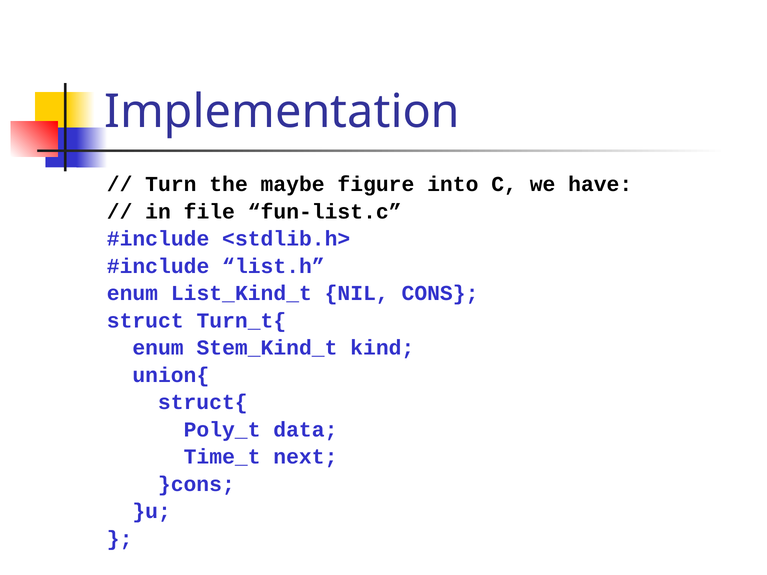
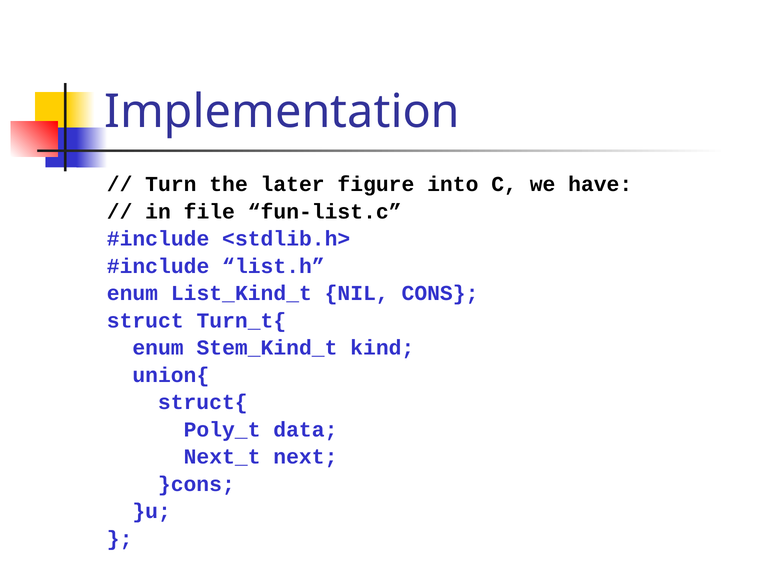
maybe: maybe -> later (293, 184)
Time_t: Time_t -> Next_t (222, 457)
